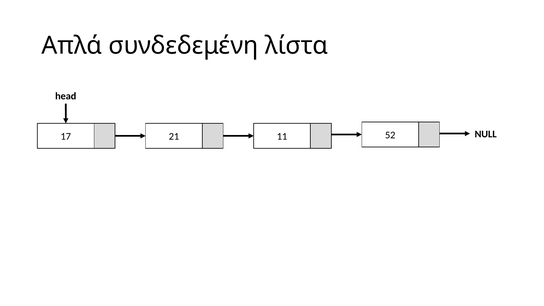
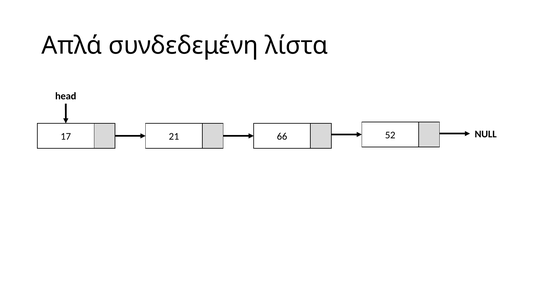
11: 11 -> 66 (282, 137)
